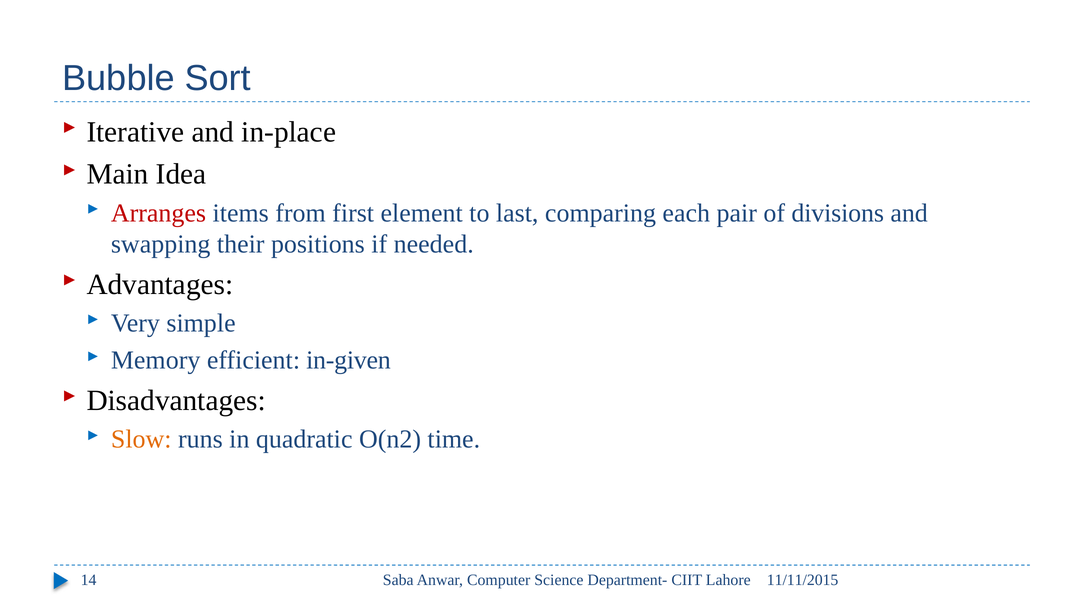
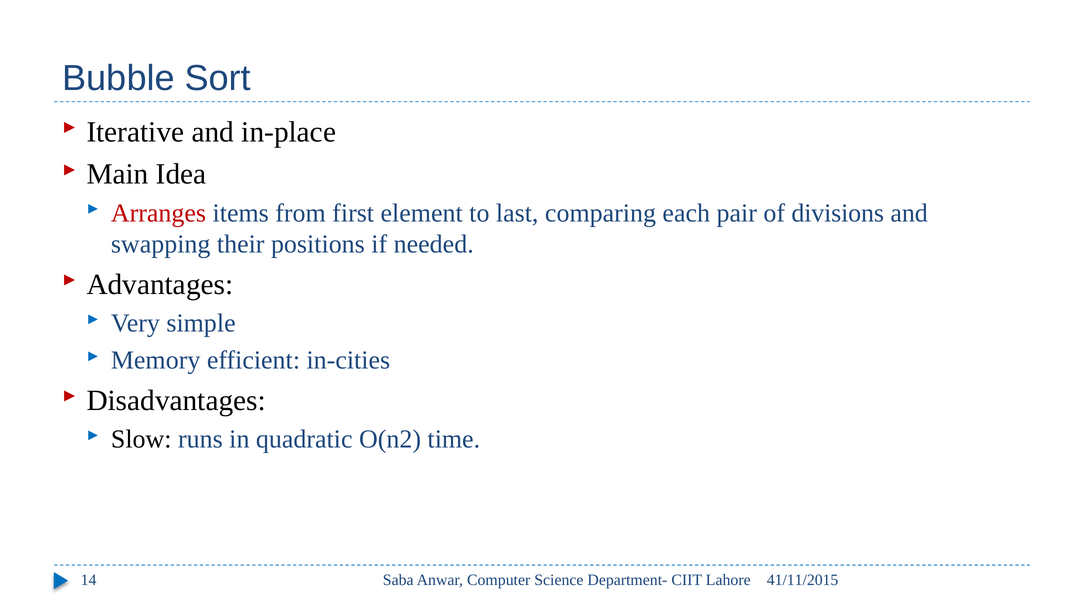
in-given: in-given -> in-cities (348, 360)
Slow colour: orange -> black (141, 439)
11/11/2015: 11/11/2015 -> 41/11/2015 (803, 580)
